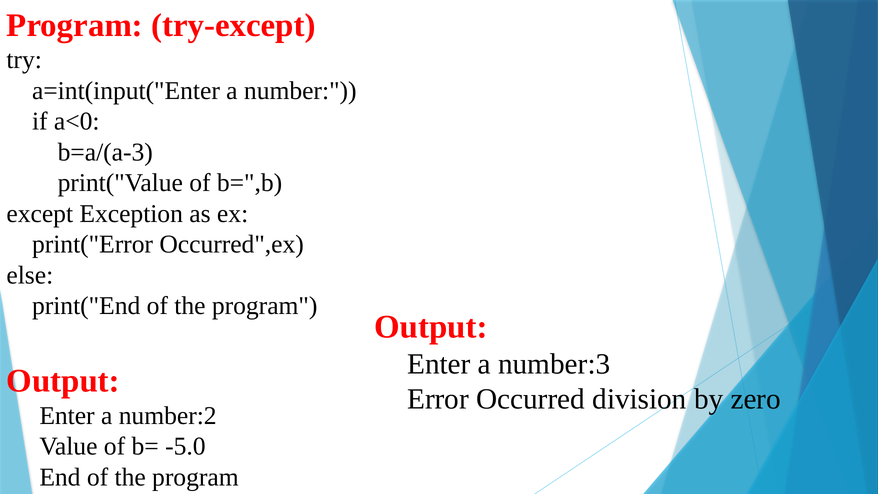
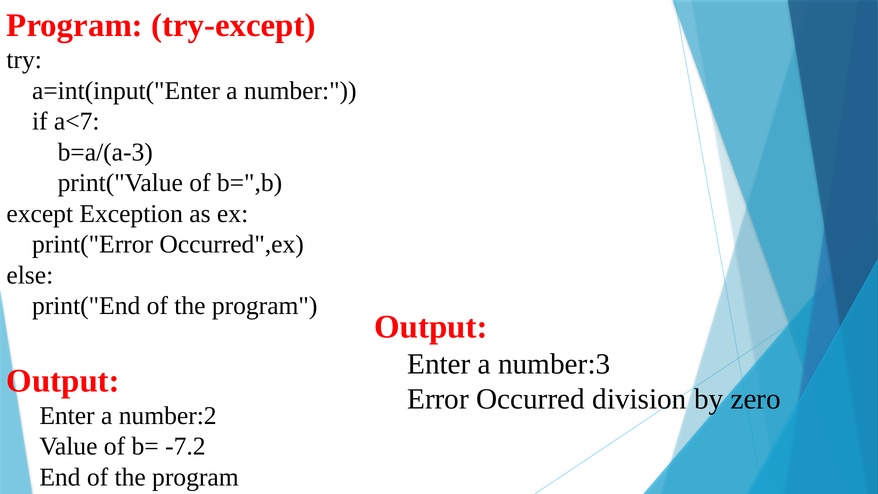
a<0: a<0 -> a<7 (77, 121)
-5.0: -5.0 -> -7.2 (185, 446)
